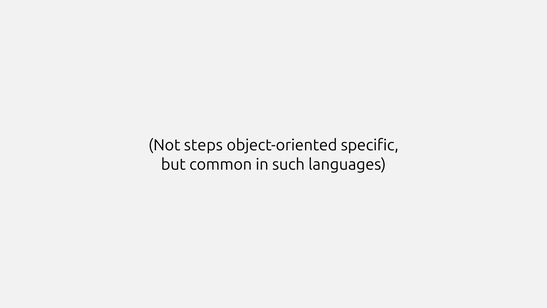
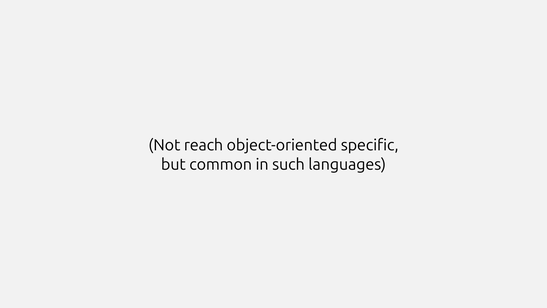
steps: steps -> reach (204, 145)
